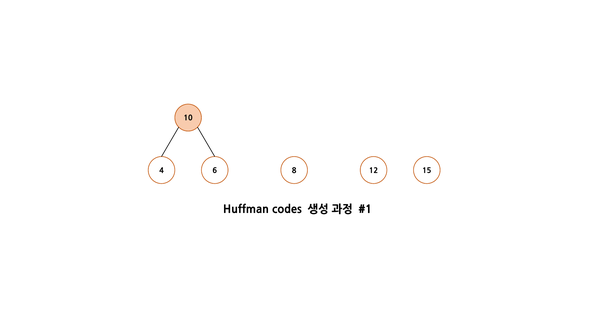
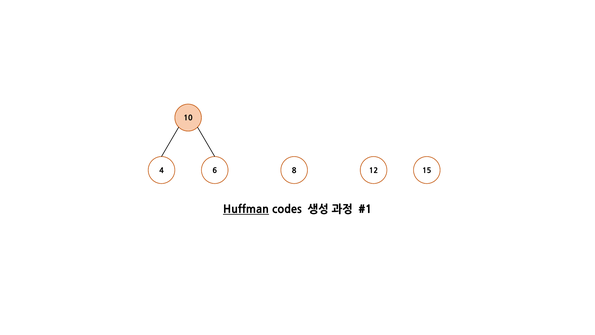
Huffman underline: none -> present (246, 209)
